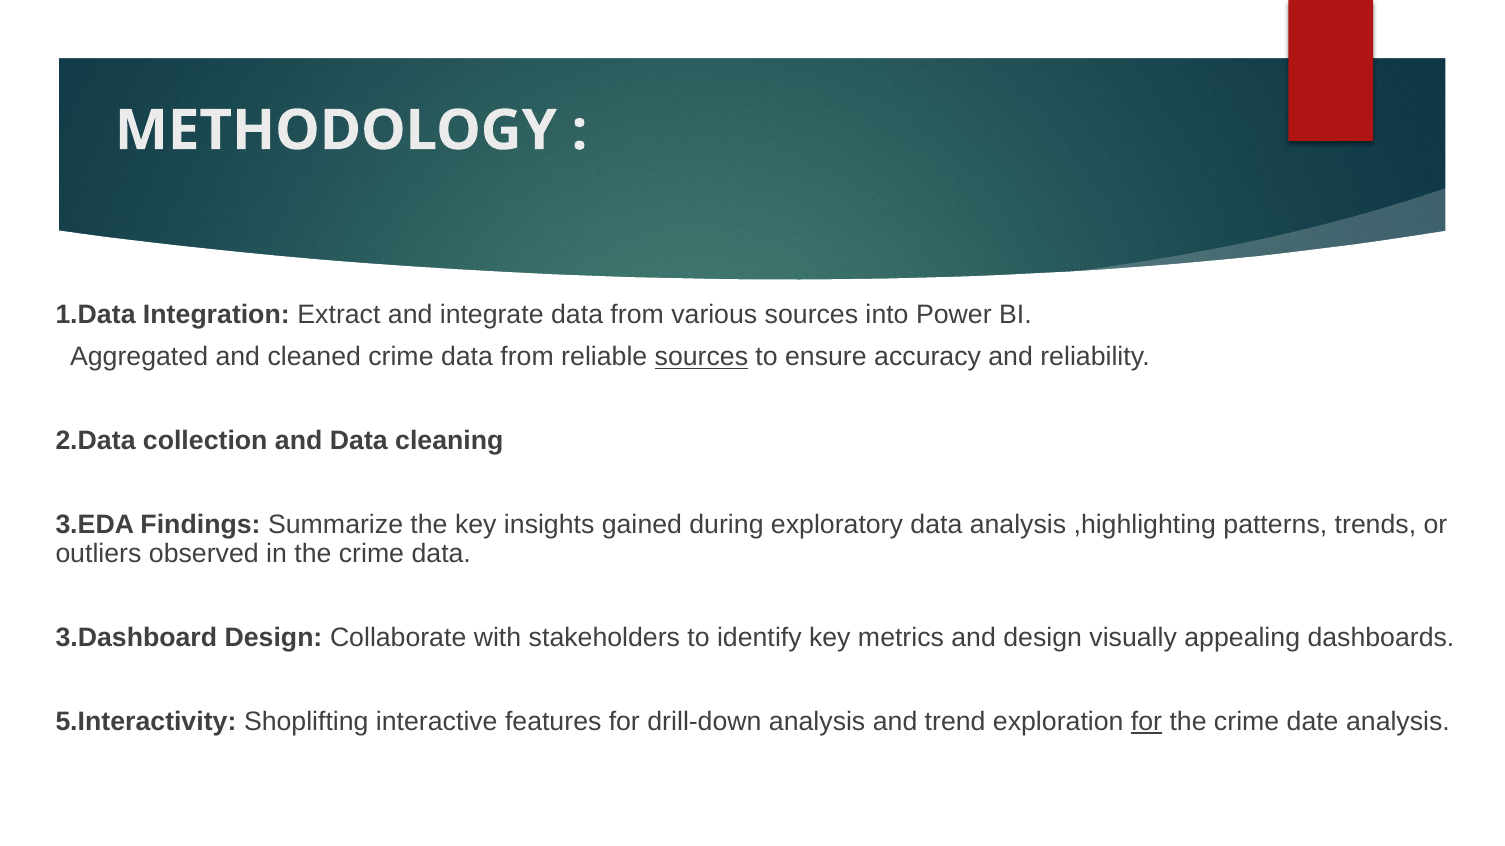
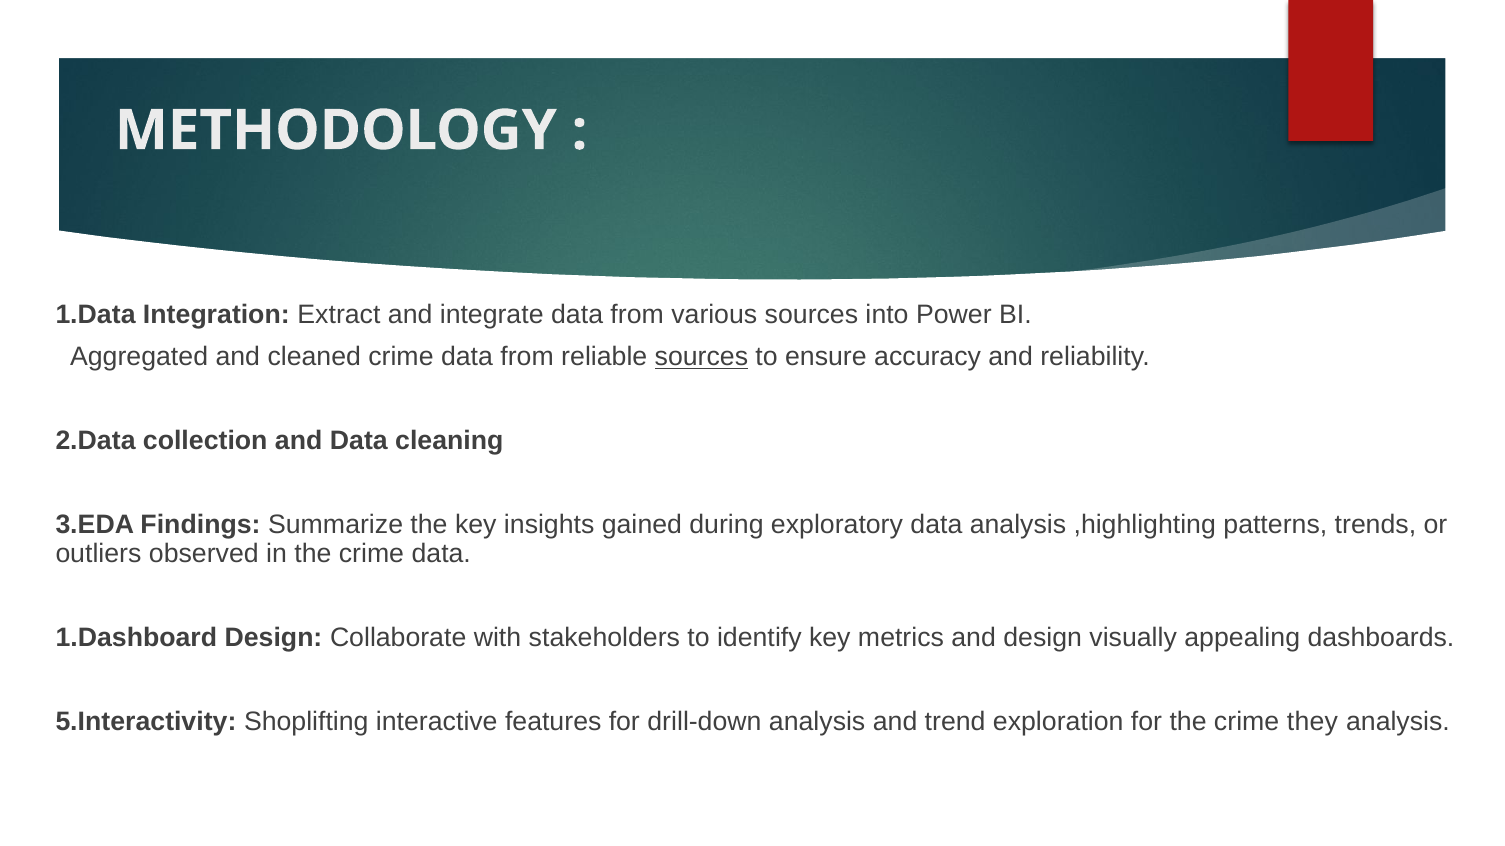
3.Dashboard: 3.Dashboard -> 1.Dashboard (136, 638)
for underline: present -> none (1146, 722)
date: date -> they (1312, 722)
